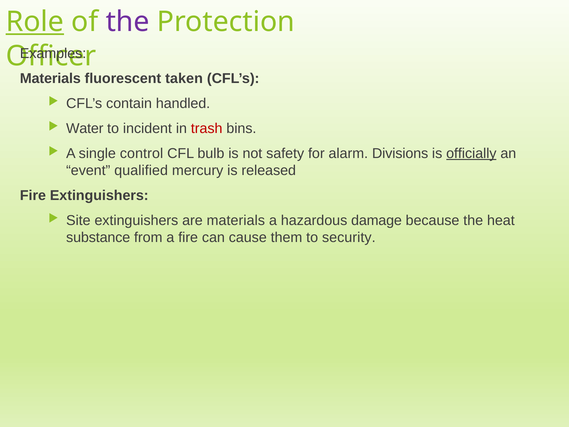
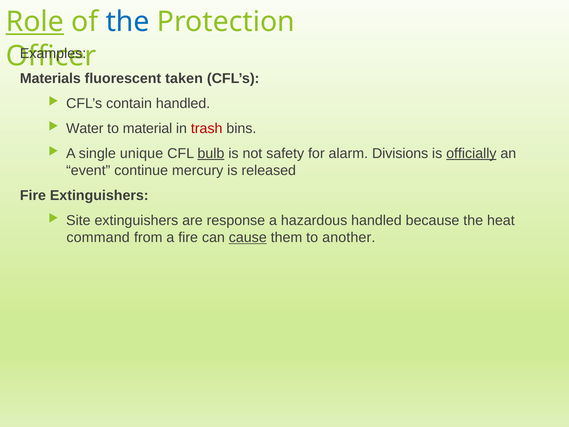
the colour: purple -> blue (128, 22)
incident: incident -> material (148, 128)
control: control -> unique (142, 153)
bulb underline: none -> present (211, 153)
qualified: qualified -> continue (141, 170)
are materials: materials -> response (236, 220)
hazardous damage: damage -> handled (376, 220)
substance: substance -> command (98, 237)
cause underline: none -> present (248, 237)
security: security -> another (349, 237)
